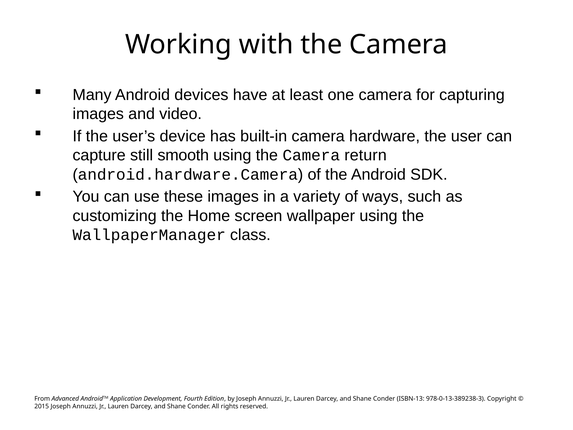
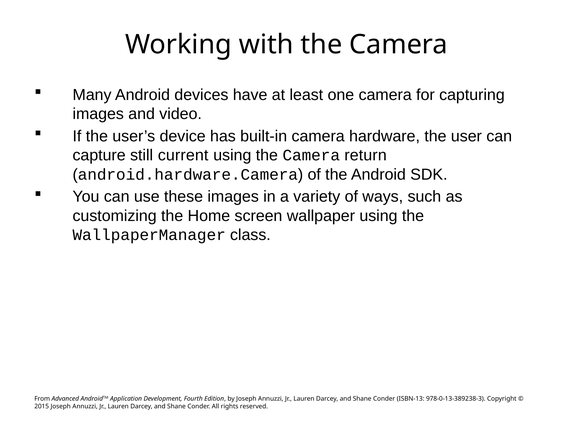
smooth: smooth -> current (183, 155)
